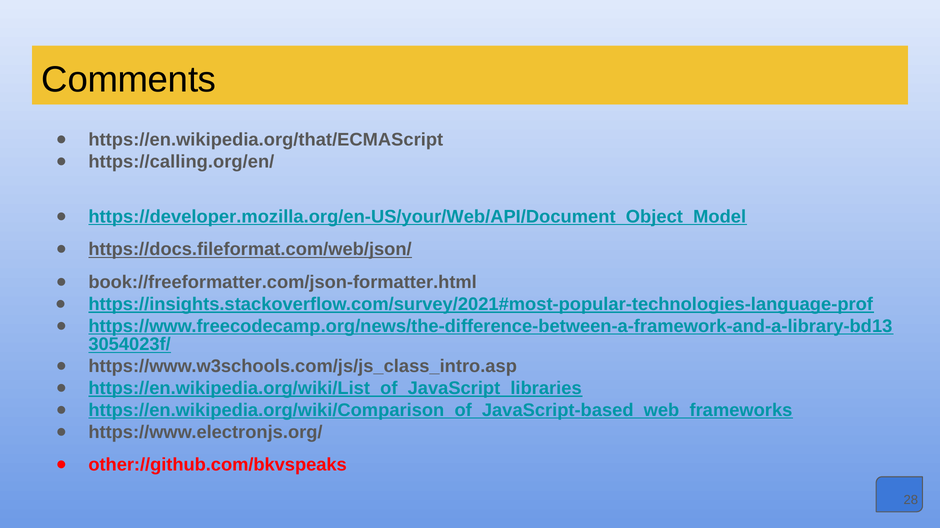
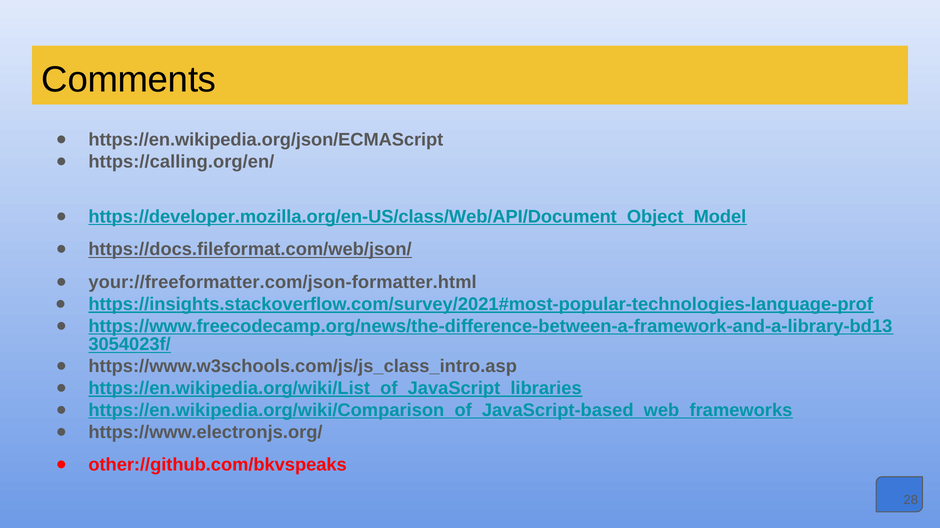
https://en.wikipedia.org/that/ECMAScript: https://en.wikipedia.org/that/ECMAScript -> https://en.wikipedia.org/json/ECMAScript (266, 140)
https://developer.mozilla.org/en-US/your/Web/API/Document_Object_Model: https://developer.mozilla.org/en-US/your/Web/API/Document_Object_Model -> https://developer.mozilla.org/en-US/class/Web/API/Document_Object_Model (417, 217)
book://freeformatter.com/json-formatter.html: book://freeformatter.com/json-formatter.html -> your://freeformatter.com/json-formatter.html (283, 283)
